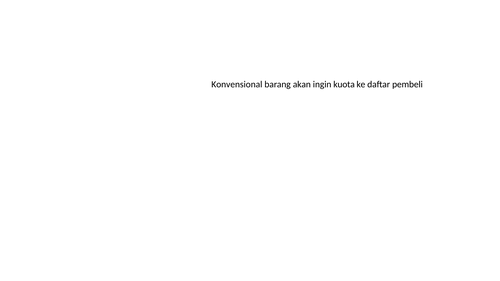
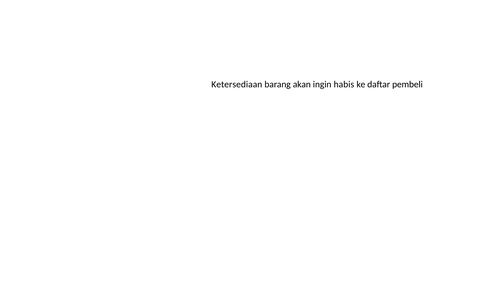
Konvensional: Konvensional -> Ketersediaan (237, 84)
kuota: kuota -> habis (344, 84)
